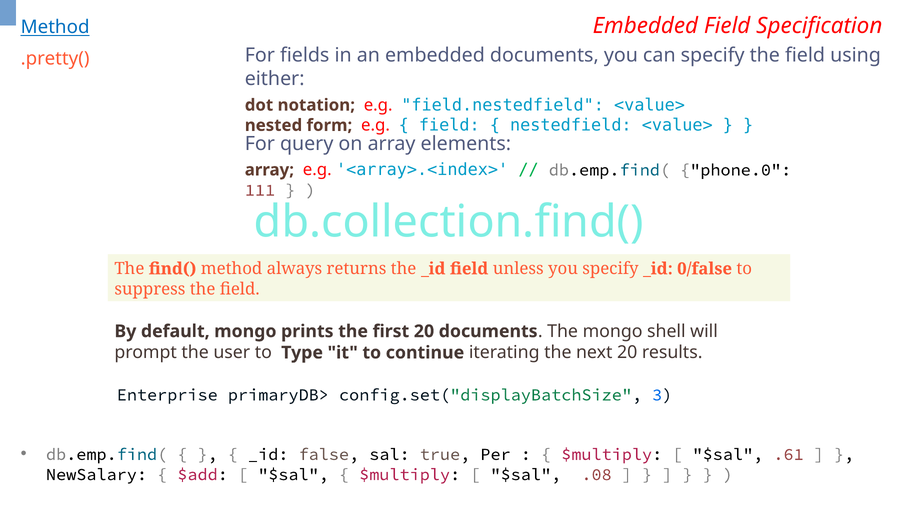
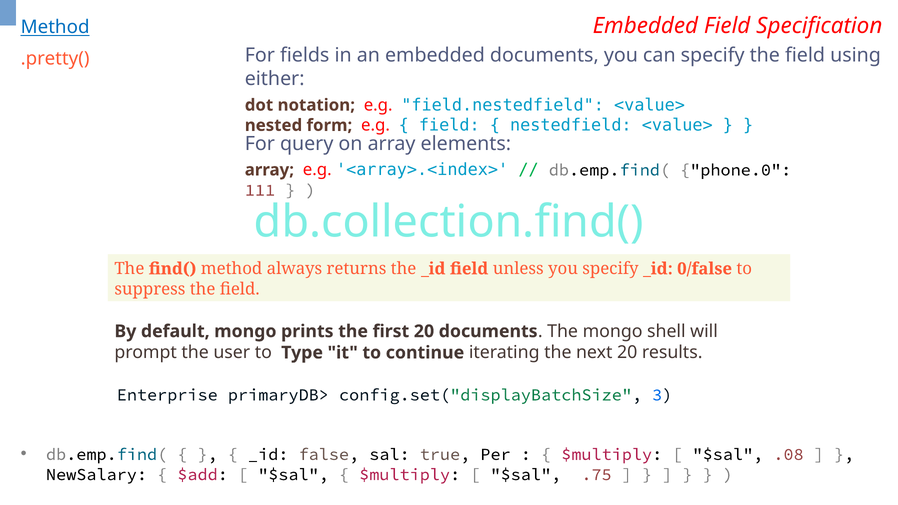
.61: .61 -> .08 (789, 454)
.08: .08 -> .75 (597, 475)
